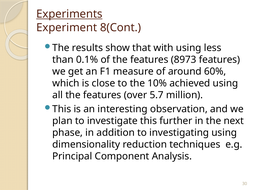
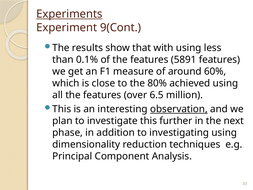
8(Cont: 8(Cont -> 9(Cont (121, 28)
8973: 8973 -> 5891 (184, 60)
10%: 10% -> 80% (157, 83)
5.7: 5.7 -> 6.5 (157, 95)
observation underline: none -> present (179, 109)
